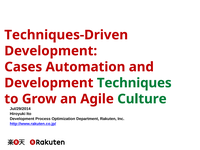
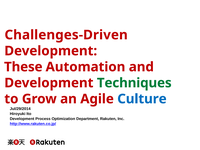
Techniques-Driven: Techniques-Driven -> Challenges-Driven (66, 35)
Cases: Cases -> These (23, 67)
Culture colour: green -> blue (142, 99)
